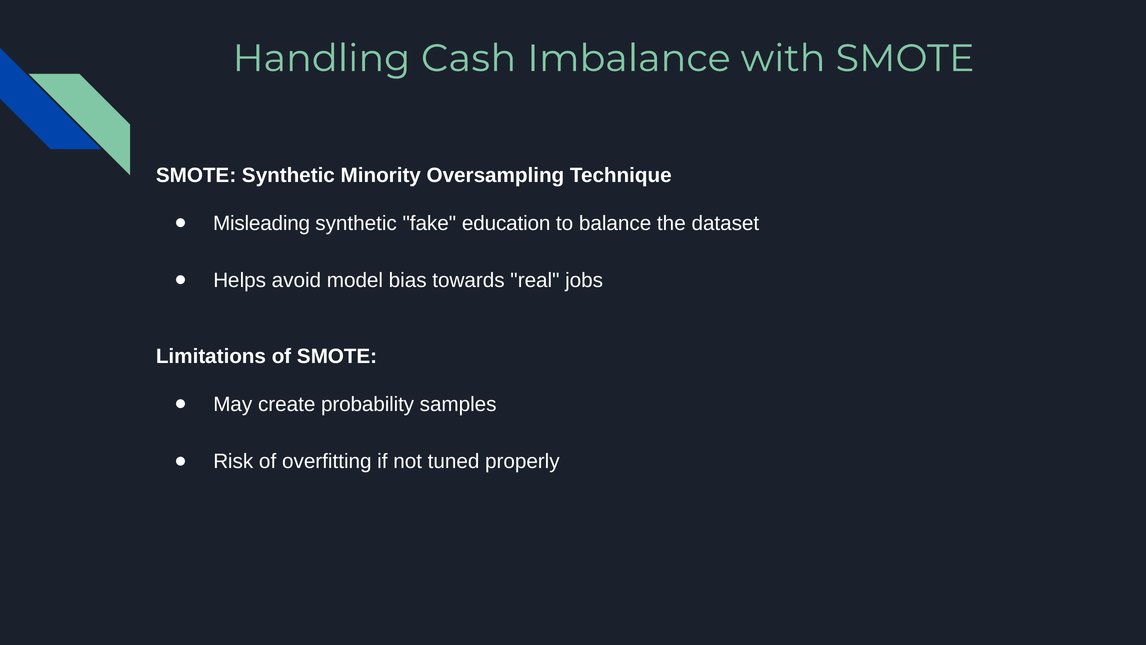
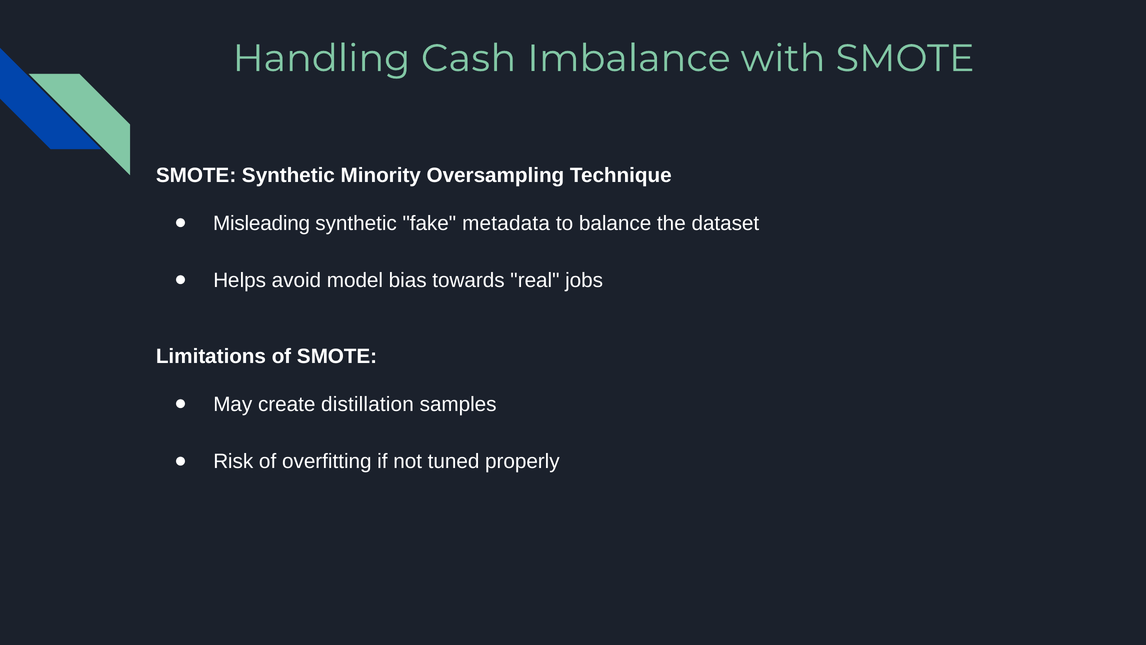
education: education -> metadata (506, 223)
probability: probability -> distillation (367, 404)
